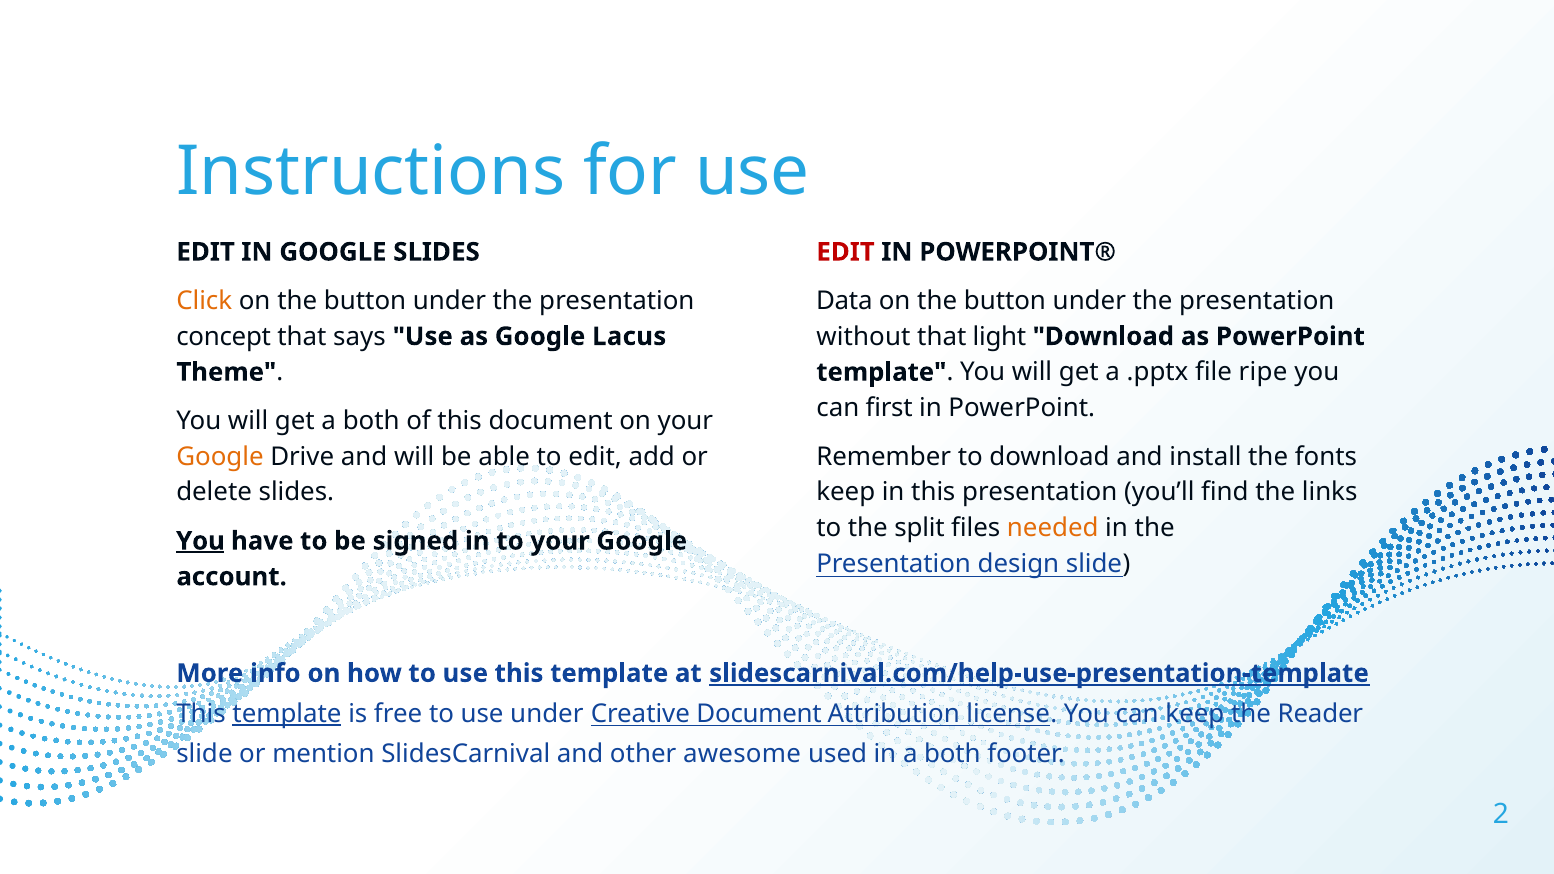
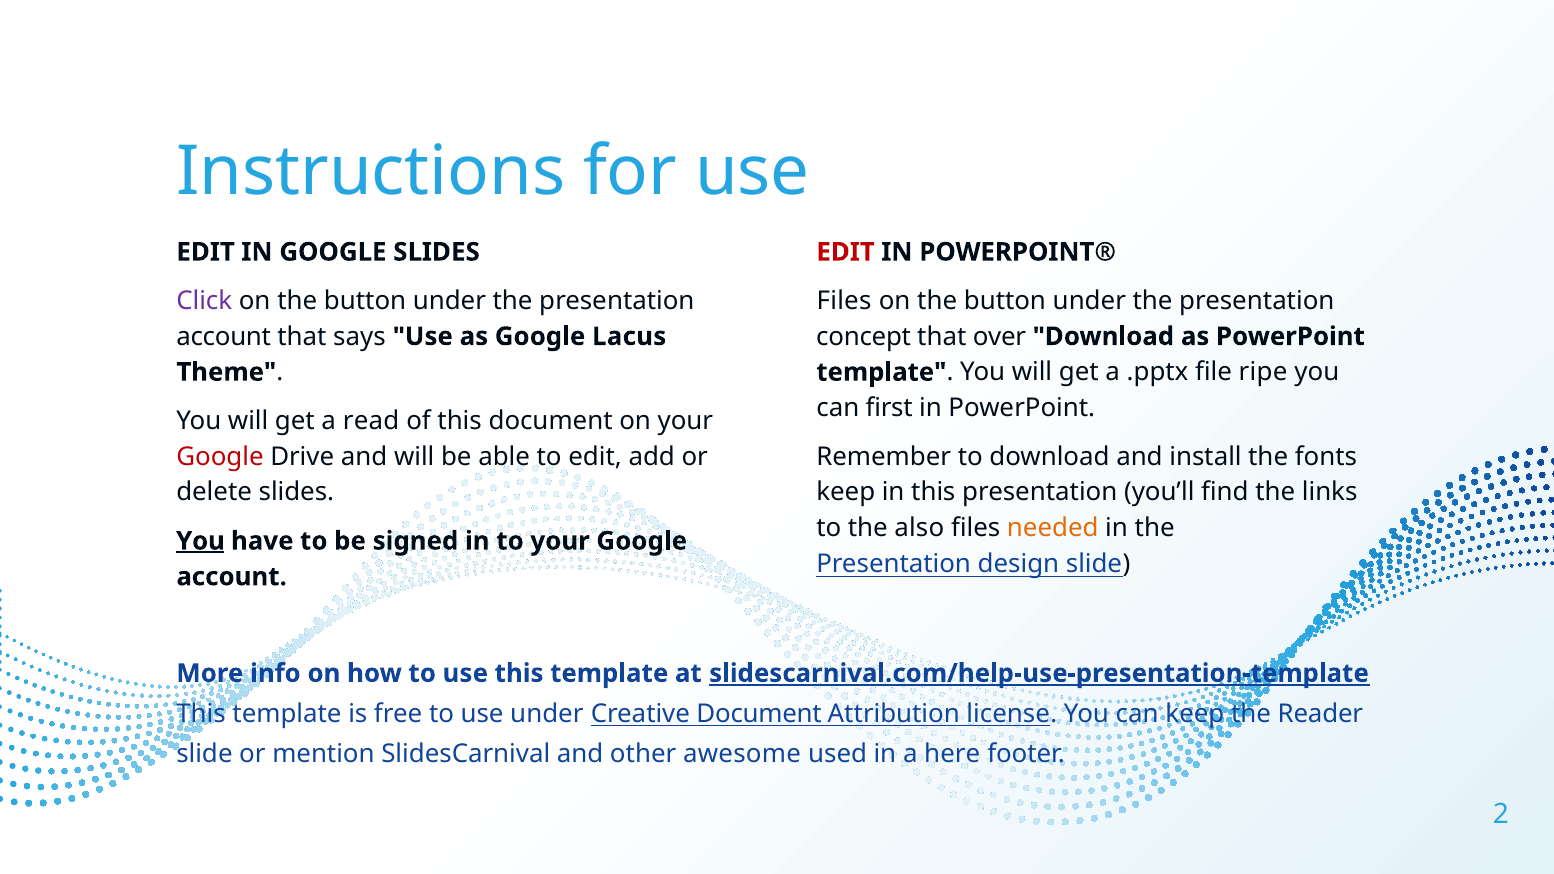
Click colour: orange -> purple (204, 301)
Data: Data -> Files (844, 301)
concept: concept -> account (224, 337)
without: without -> concept (864, 337)
light: light -> over (999, 337)
get a both: both -> read (371, 421)
Google colour: orange -> red (220, 457)
split: split -> also (919, 528)
template underline: present -> none (287, 714)
in a both: both -> here (952, 754)
